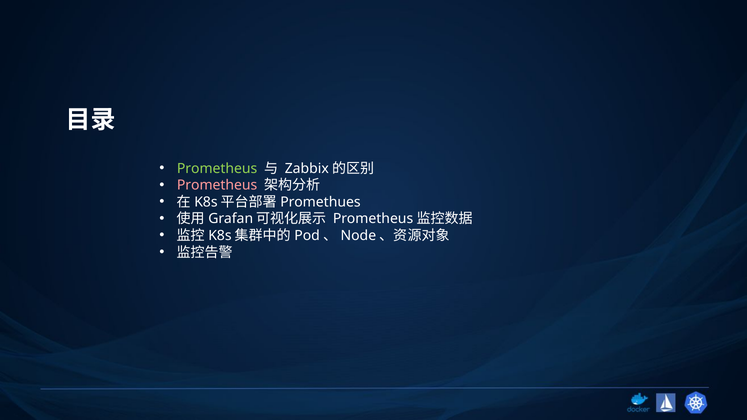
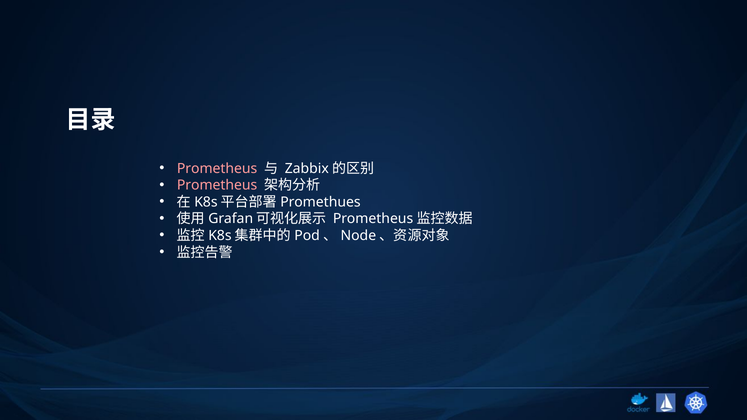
Prometheus colour: light green -> pink (217, 168)
